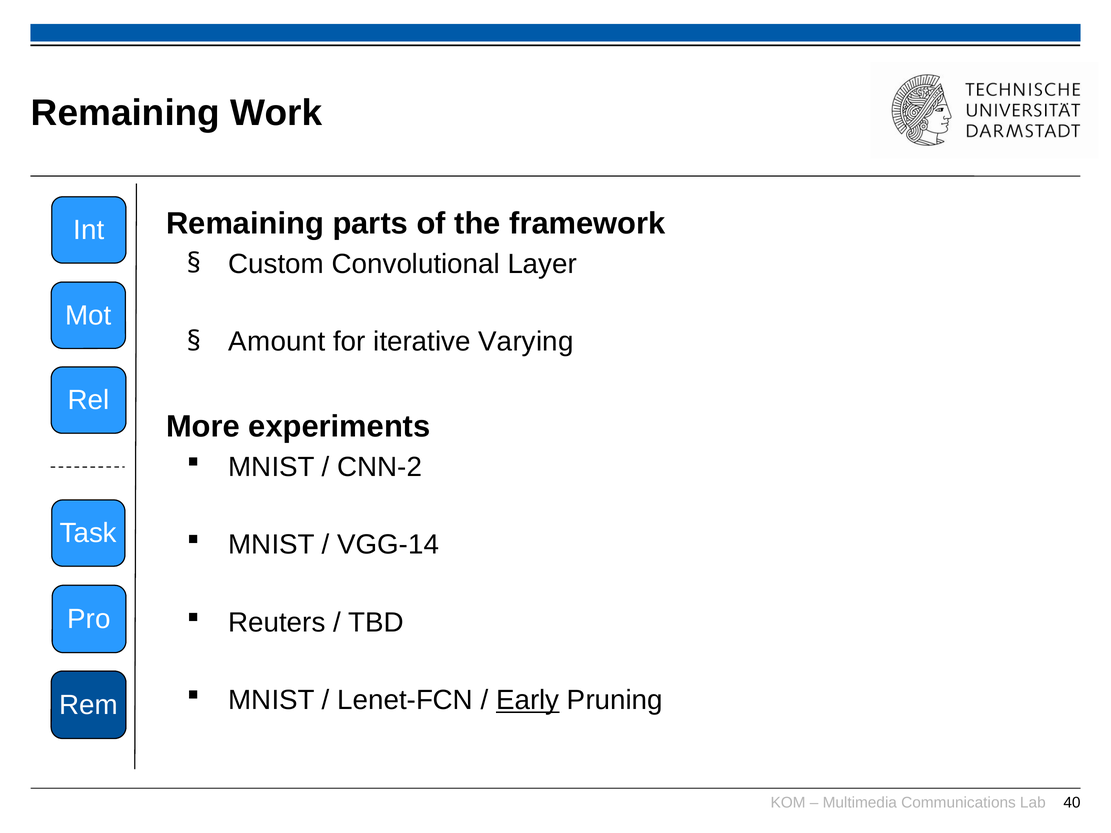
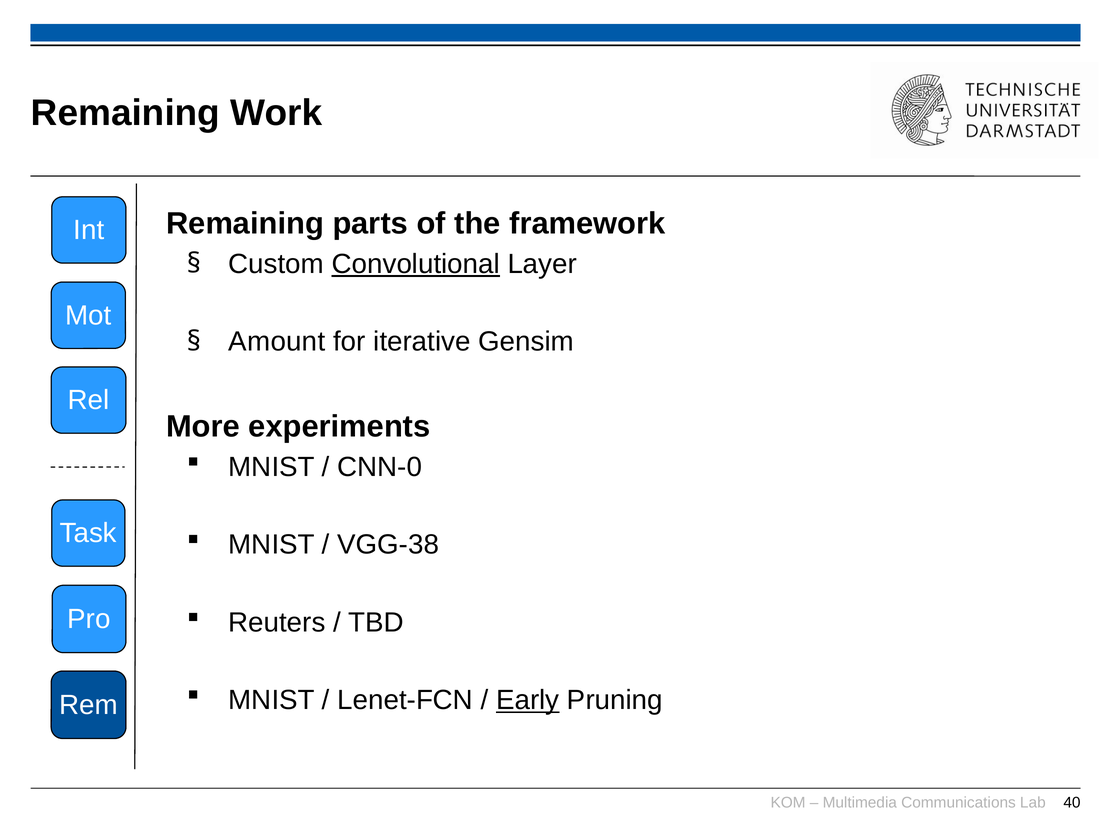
Convolutional underline: none -> present (416, 264)
Varying: Varying -> Gensim (526, 342)
CNN-2: CNN-2 -> CNN-0 (380, 467)
VGG-14: VGG-14 -> VGG-38 (388, 545)
